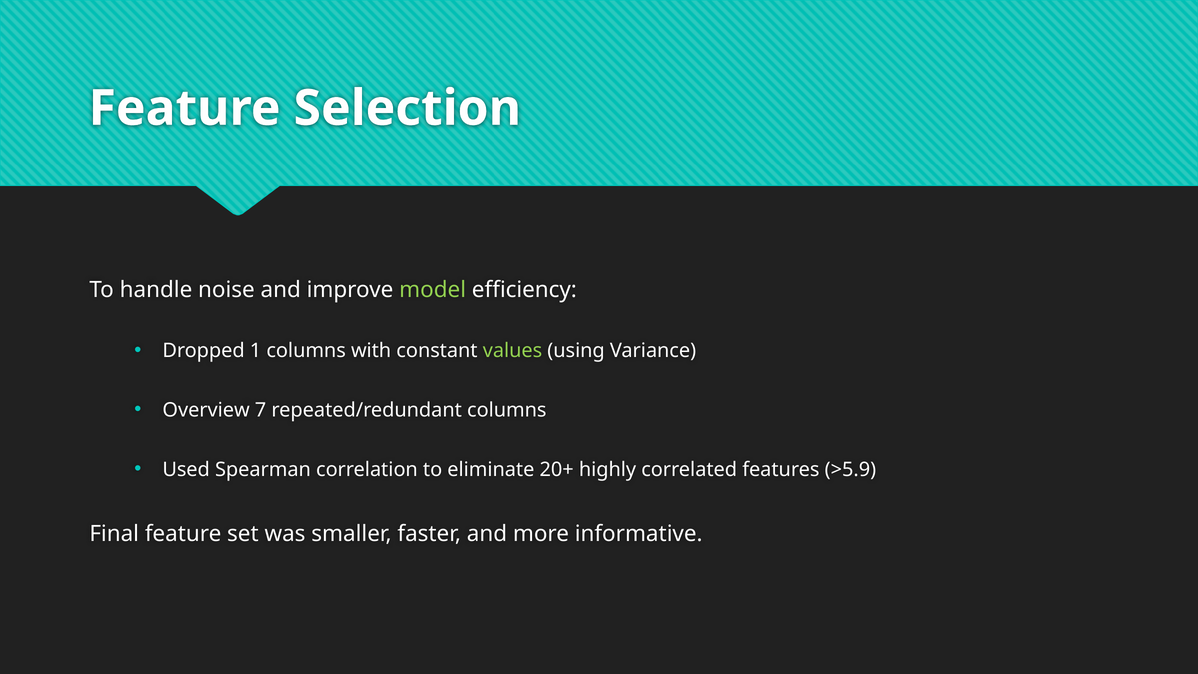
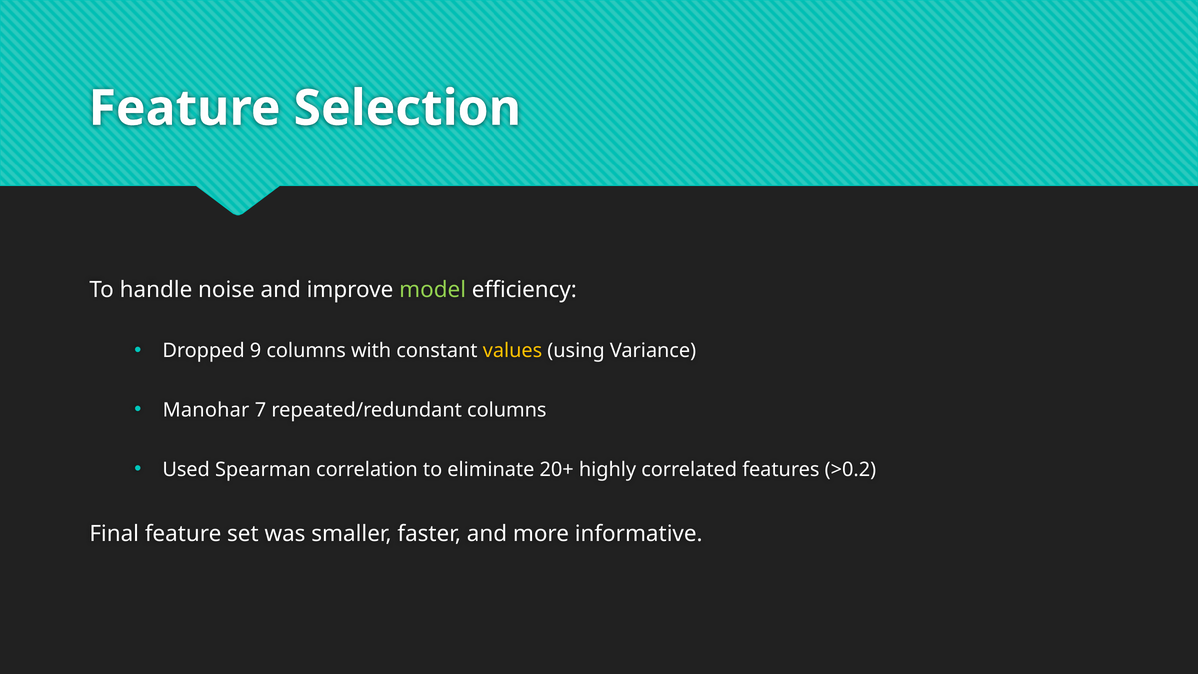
1: 1 -> 9 (256, 351)
values colour: light green -> yellow (513, 351)
Overview: Overview -> Manohar (206, 410)
>5.9: >5.9 -> >0.2 (850, 469)
